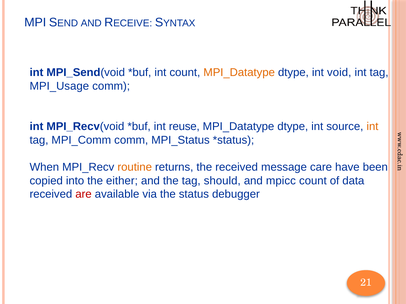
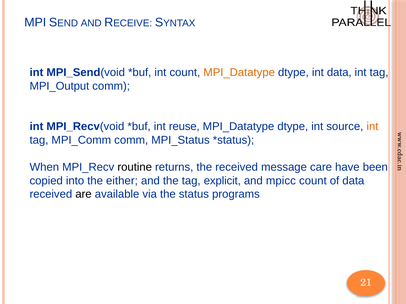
int void: void -> data (339, 73)
MPI_Usage: MPI_Usage -> MPI_Output (59, 86)
routine colour: orange -> black (135, 167)
should: should -> explicit (222, 181)
are colour: red -> black (84, 194)
debugger: debugger -> programs (236, 194)
